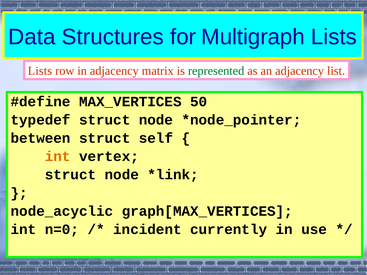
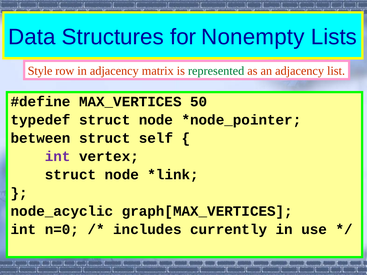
Multigraph: Multigraph -> Nonempty (253, 37)
Lists: Lists -> Style (40, 71)
int colour: orange -> purple (58, 157)
incident: incident -> includes (147, 230)
